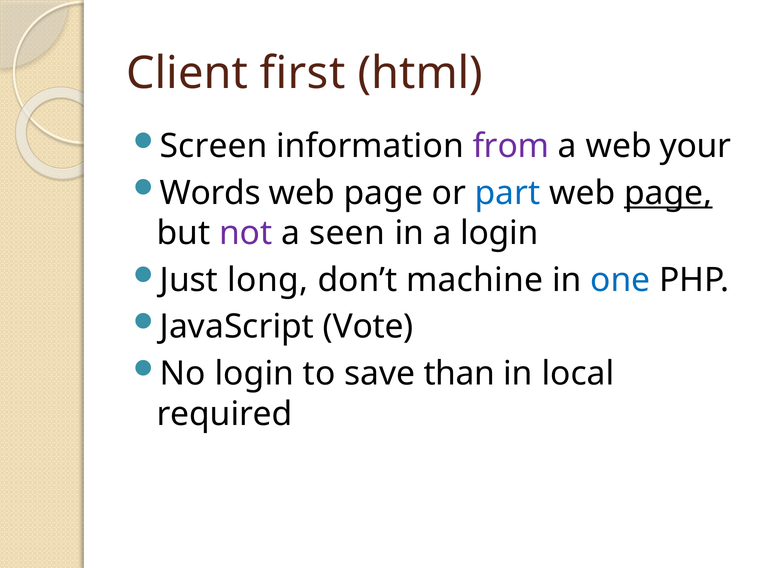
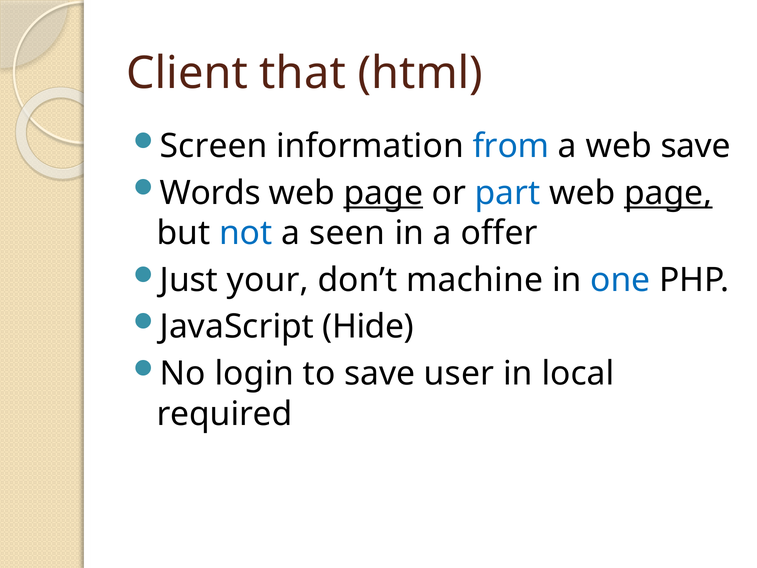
first: first -> that (303, 73)
from colour: purple -> blue (511, 146)
web your: your -> save (696, 146)
page underline: none -> present (383, 193)
not colour: purple -> blue (246, 233)
a login: login -> offer (499, 233)
long: long -> your (268, 280)
Vote: Vote -> Hide (368, 327)
than: than -> user (459, 373)
